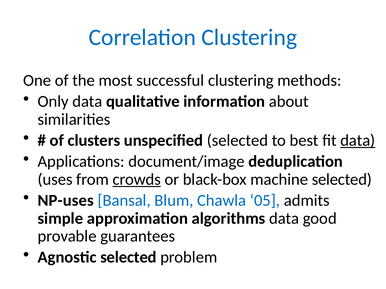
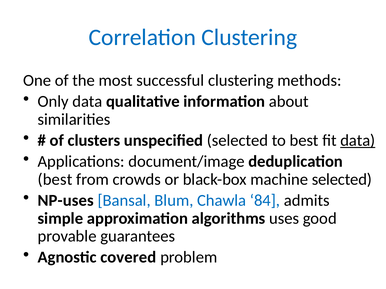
uses: uses -> best (55, 180)
crowds underline: present -> none (137, 180)
05: 05 -> 84 (265, 201)
algorithms data: data -> uses (284, 219)
Agnostic selected: selected -> covered (128, 258)
